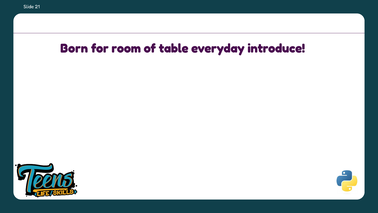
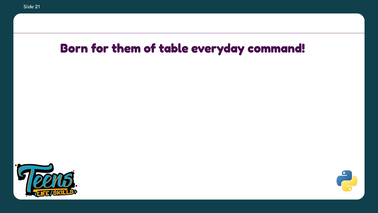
room: room -> them (126, 48)
introduce: introduce -> command (276, 48)
